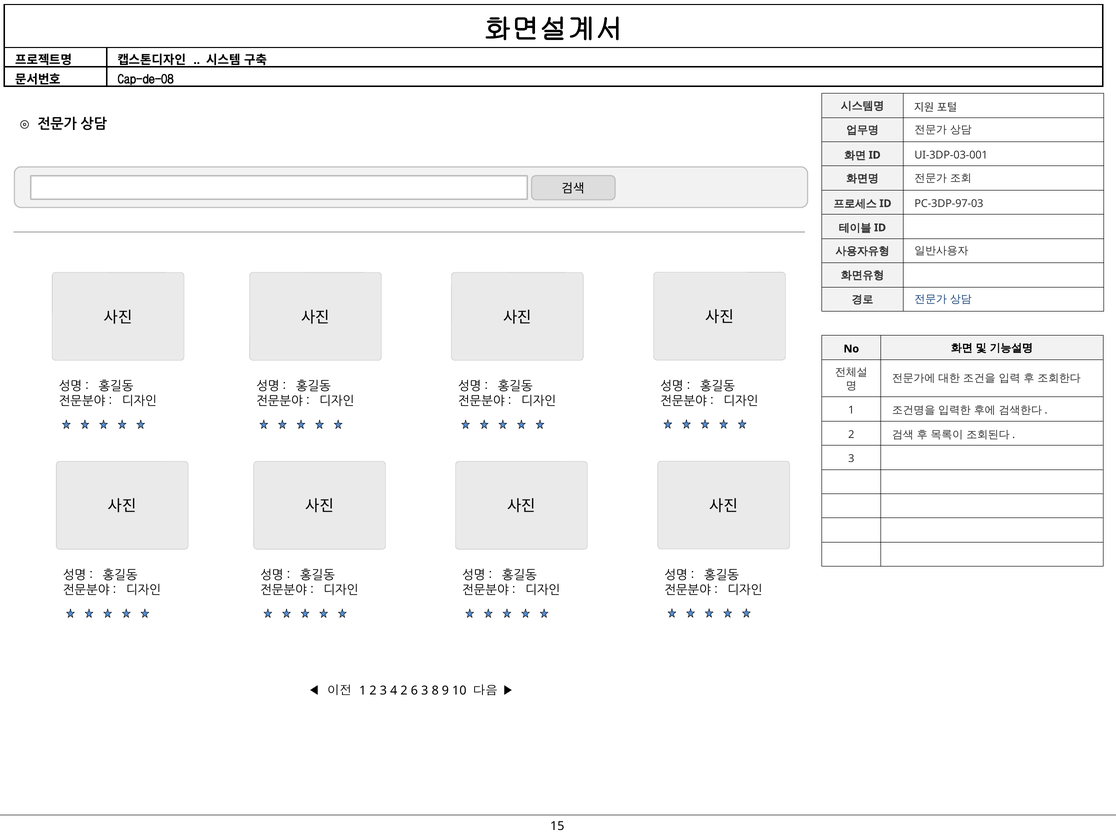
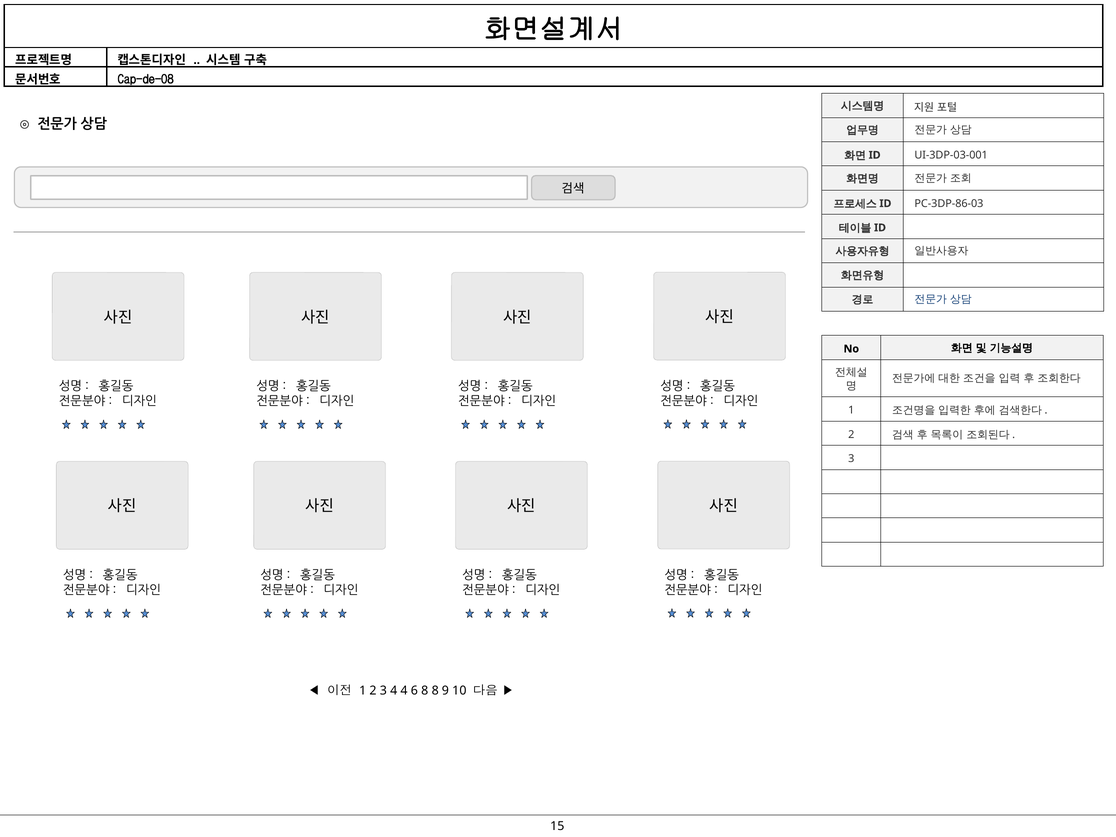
PC-3DP-97-03: PC-3DP-97-03 -> PC-3DP-86-03 (949, 204)
4 2: 2 -> 4 (404, 691)
6 3: 3 -> 8 (425, 691)
